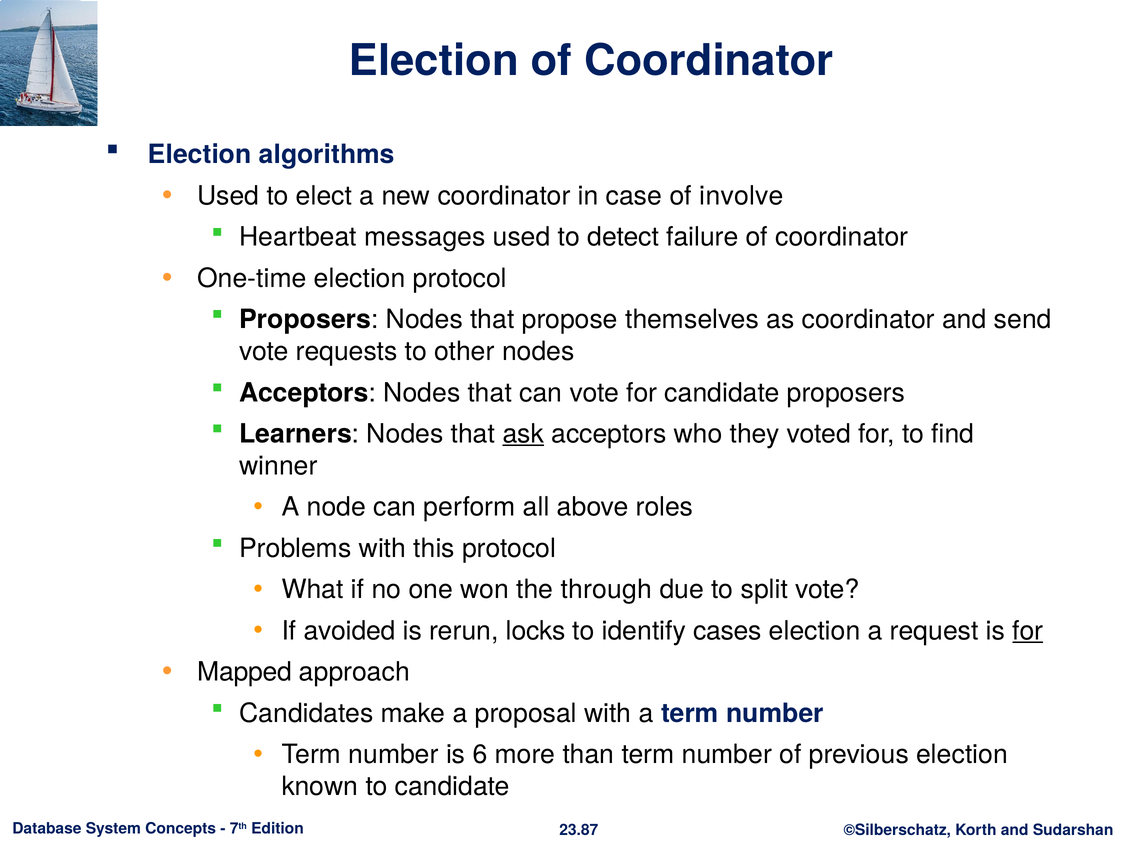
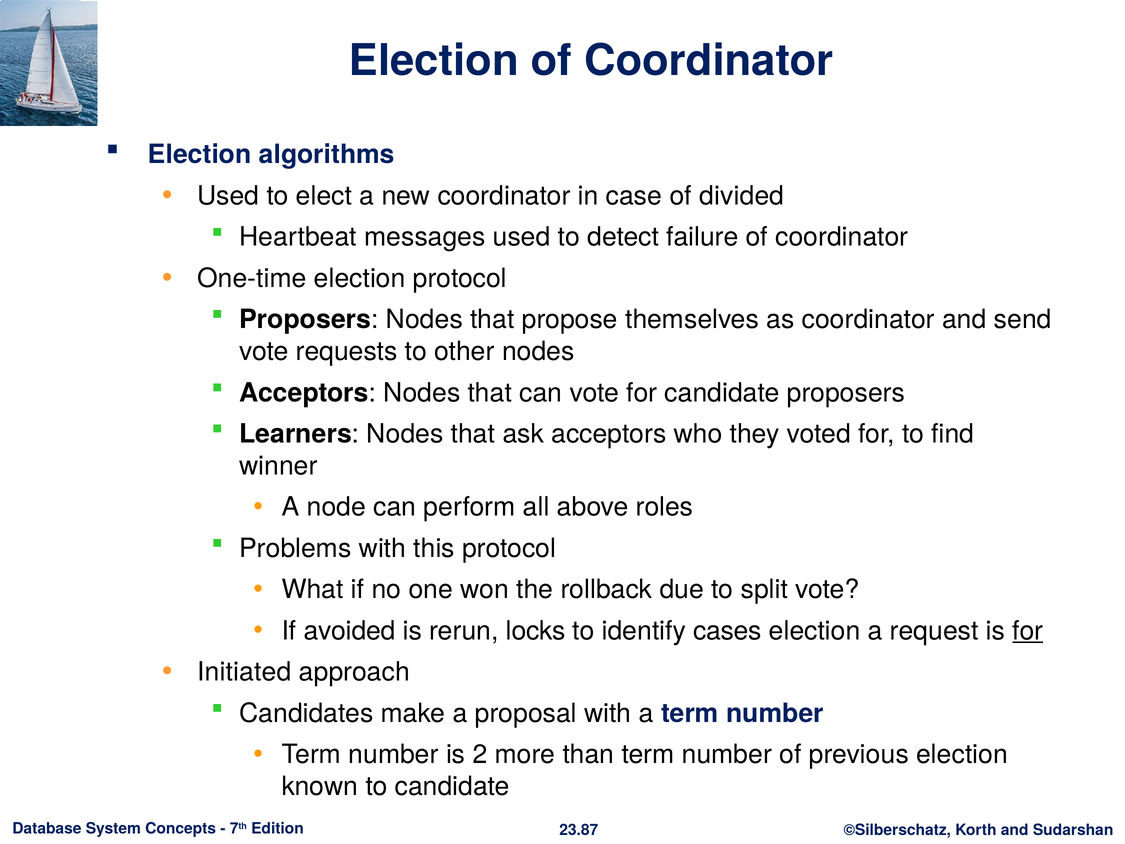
involve: involve -> divided (742, 196)
ask underline: present -> none (523, 434)
through: through -> rollback (606, 590)
Mapped: Mapped -> Initiated (244, 672)
6: 6 -> 2 (480, 754)
